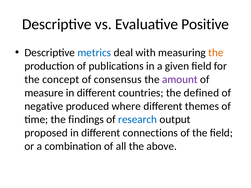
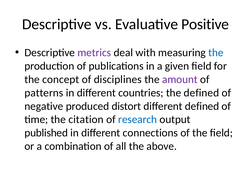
metrics colour: blue -> purple (94, 53)
the colour: orange -> blue (216, 53)
consensus: consensus -> disciplines (118, 79)
measure: measure -> patterns (44, 93)
where: where -> distort (126, 106)
different themes: themes -> defined (202, 106)
findings: findings -> citation (86, 120)
proposed: proposed -> published (46, 133)
